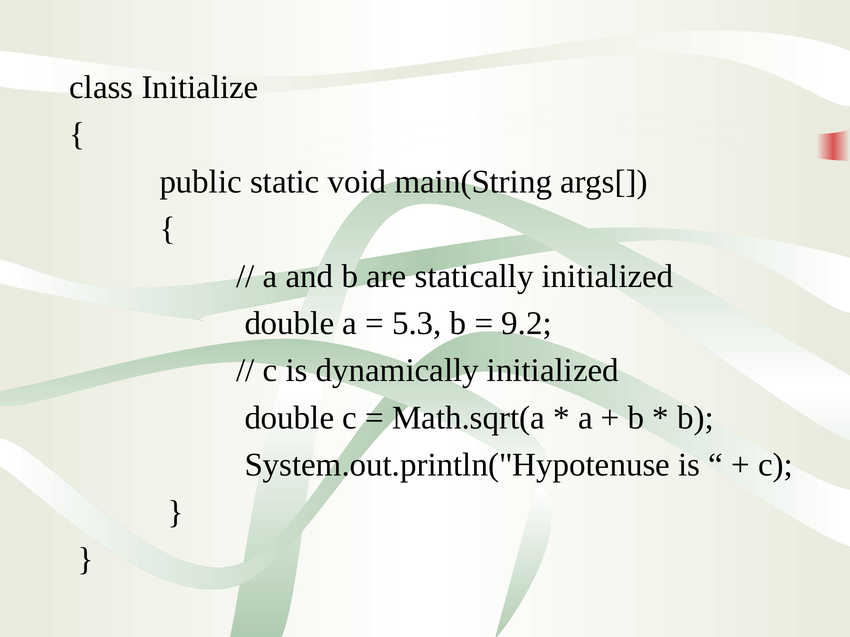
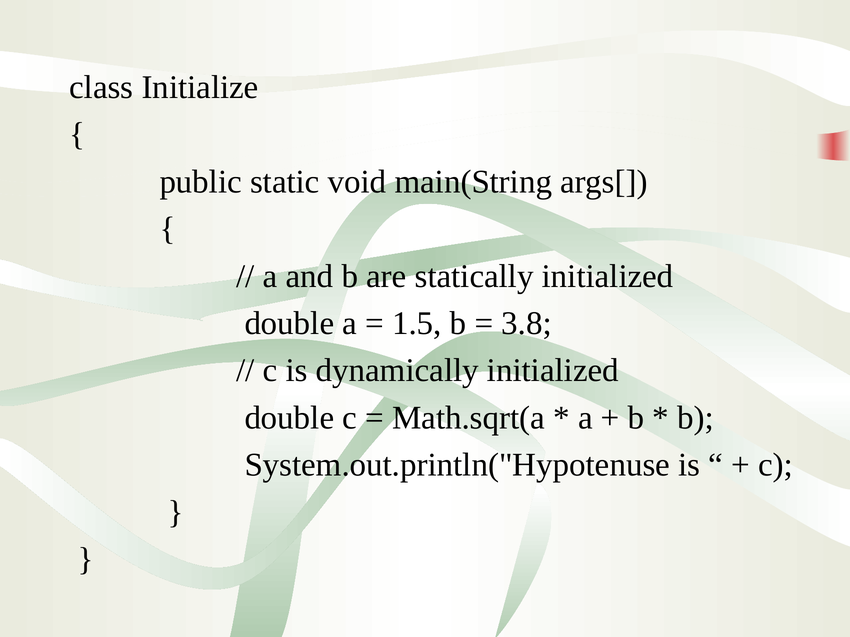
5.3: 5.3 -> 1.5 (417, 324)
9.2: 9.2 -> 3.8 (527, 324)
